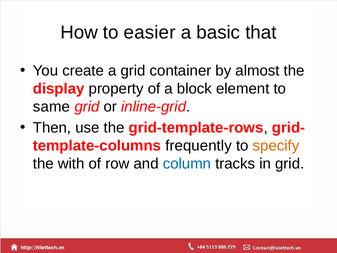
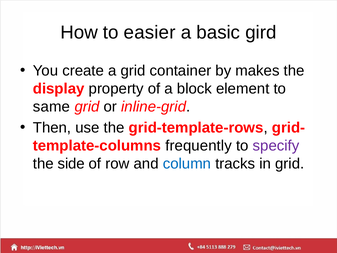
that: that -> gird (261, 32)
almost: almost -> makes (257, 71)
specify colour: orange -> purple (276, 146)
with: with -> side (71, 164)
